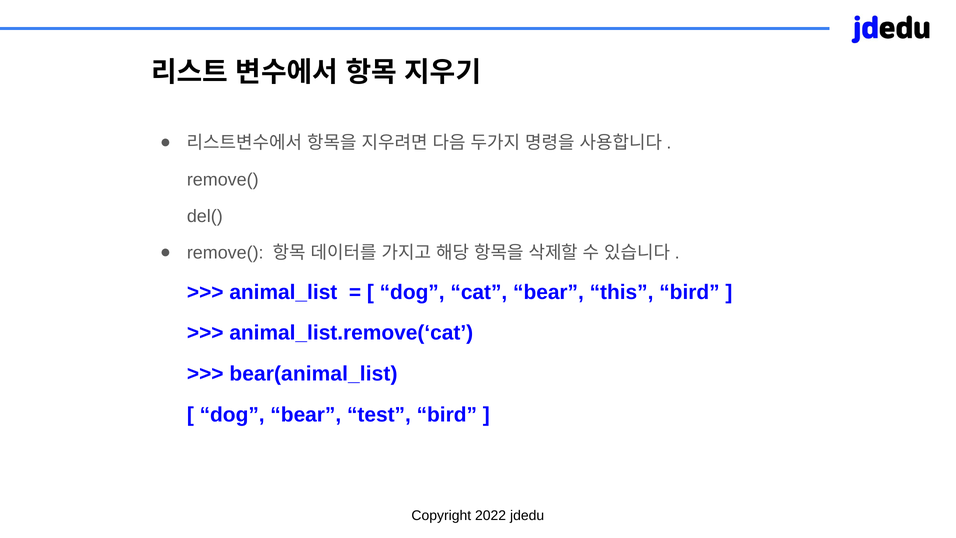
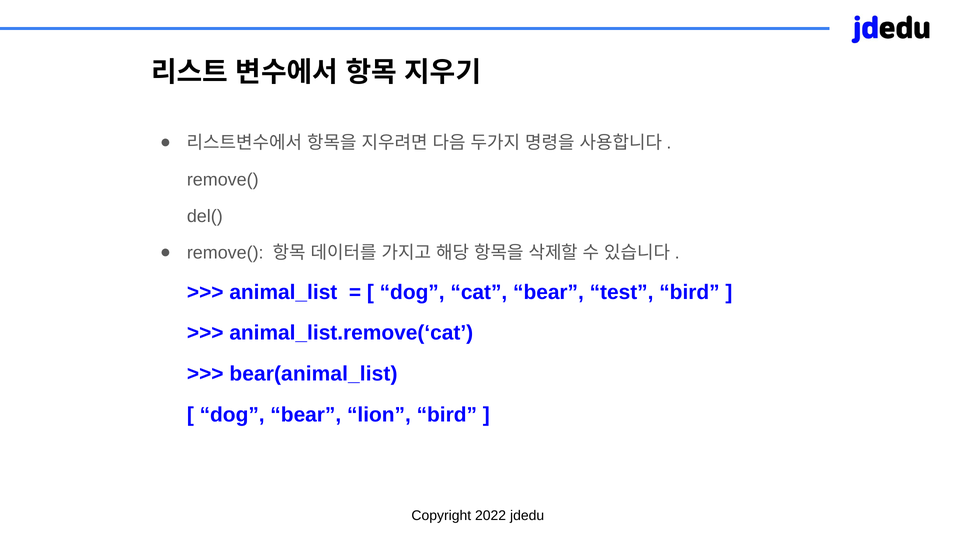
this: this -> test (622, 292)
test: test -> lion (379, 414)
